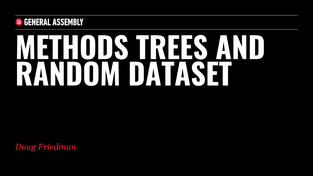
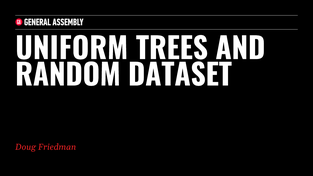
METHODS: METHODS -> UNIFORM (72, 49)
